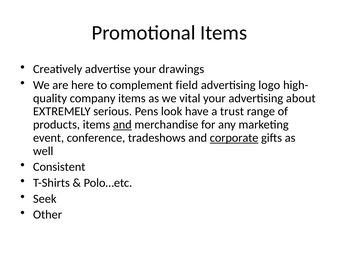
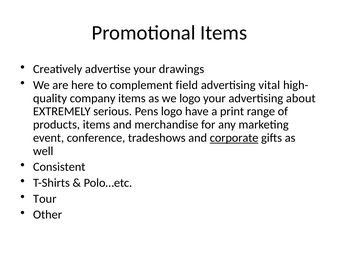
logo: logo -> vital (269, 85)
we vital: vital -> logo (190, 98)
Pens look: look -> logo (172, 112)
trust: trust -> print (232, 112)
and underline: present -> none (122, 125)
Seek: Seek -> Tour (45, 199)
